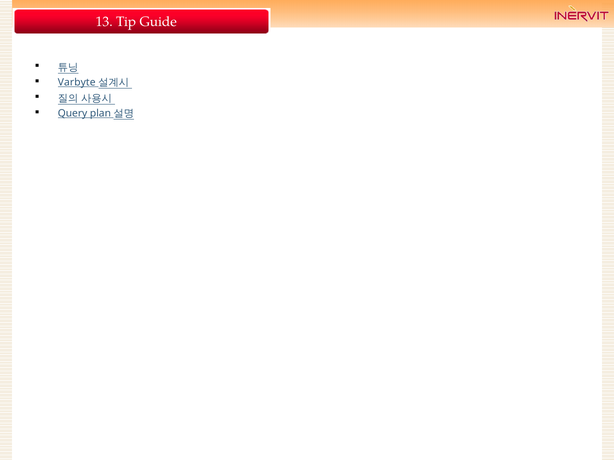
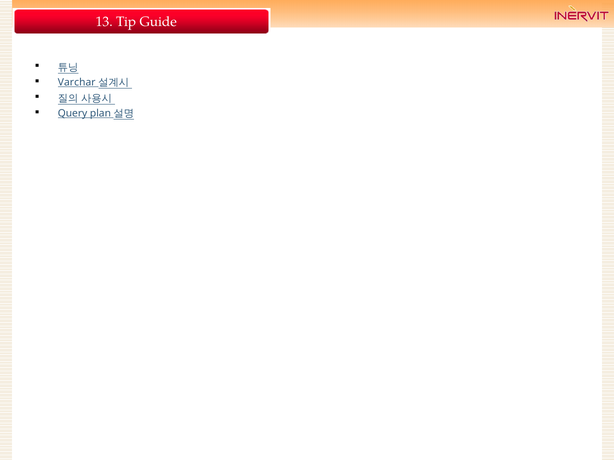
Varbyte: Varbyte -> Varchar (77, 82)
